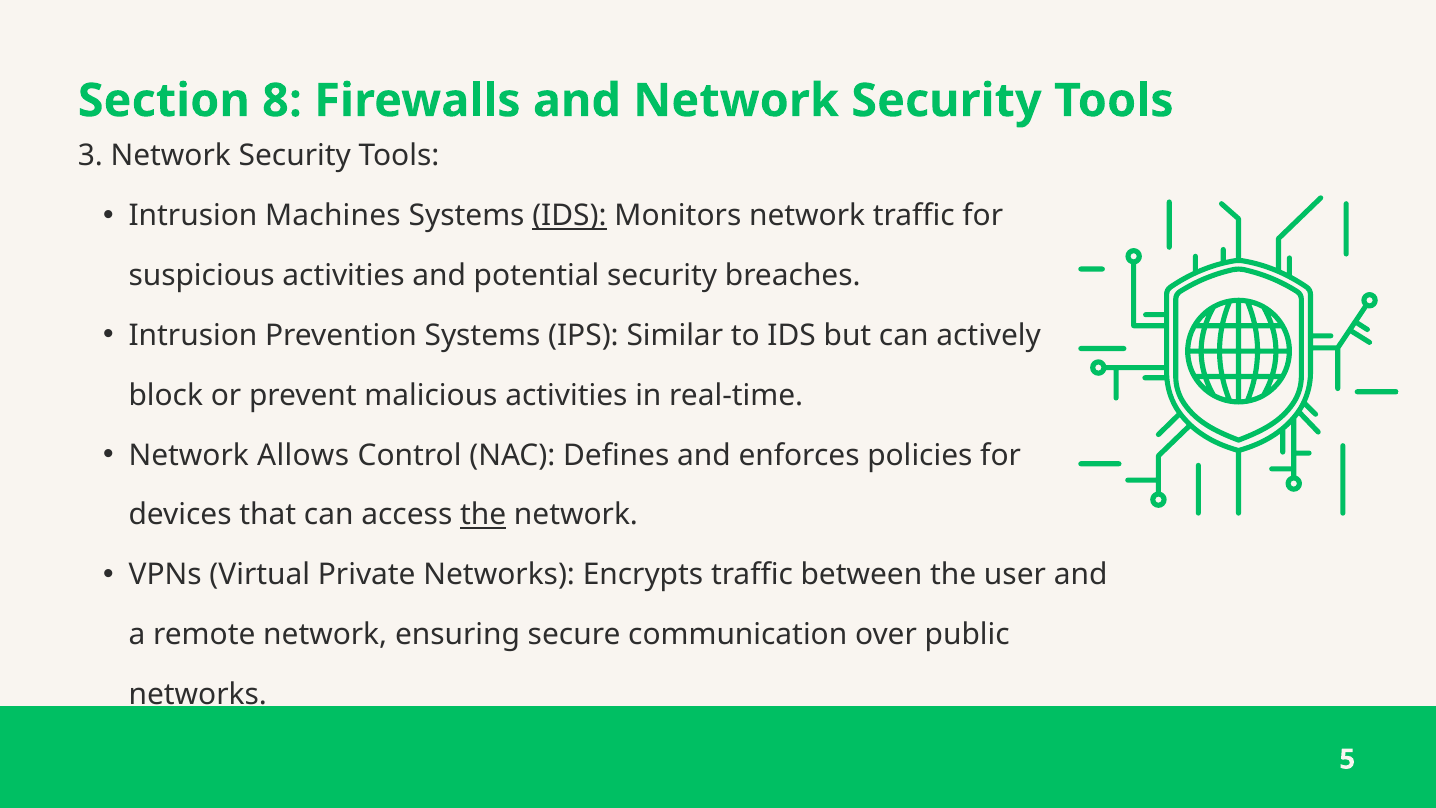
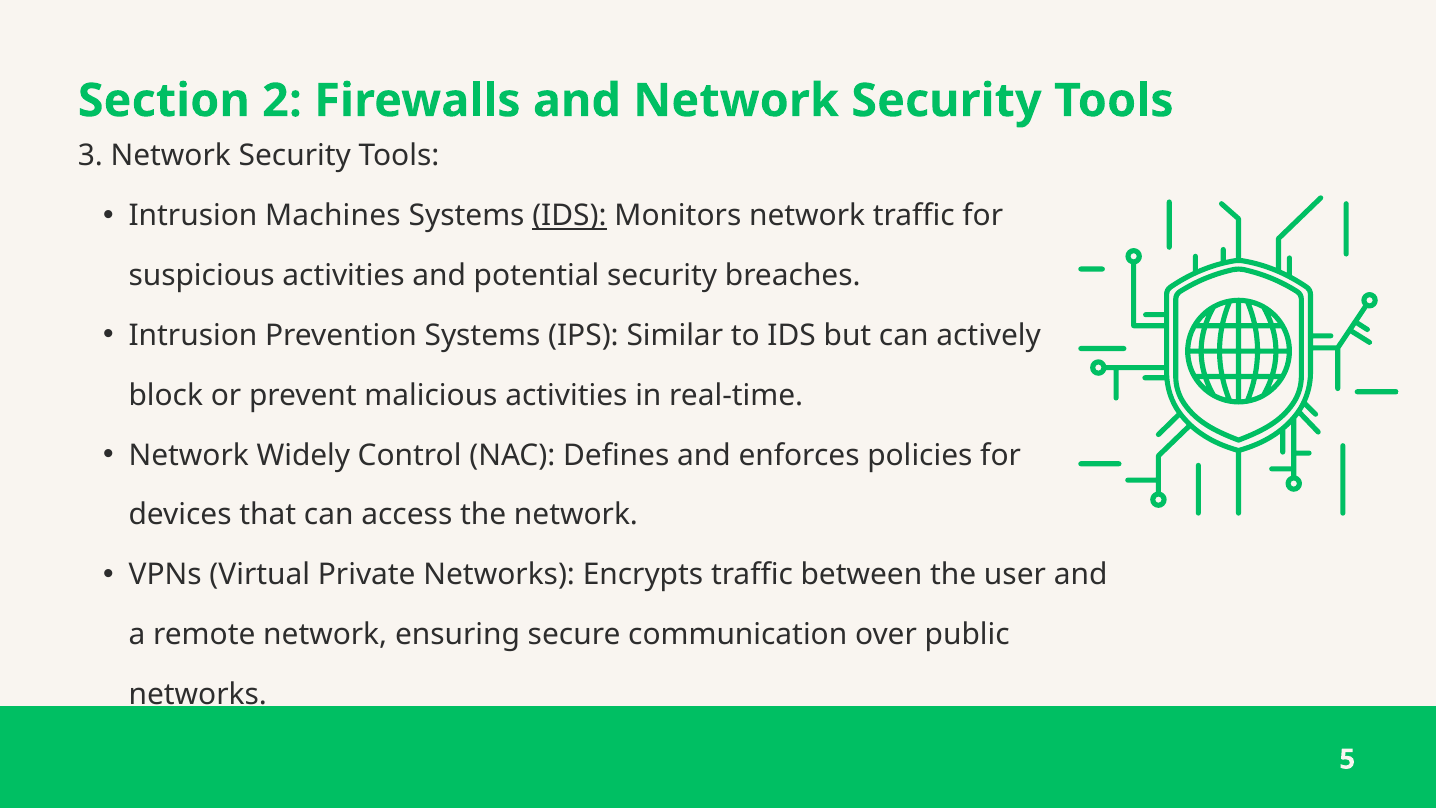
8: 8 -> 2 (282, 101)
Allows: Allows -> Widely (303, 455)
the underline: present -> none (483, 515)
